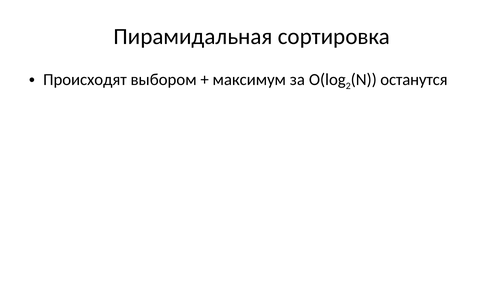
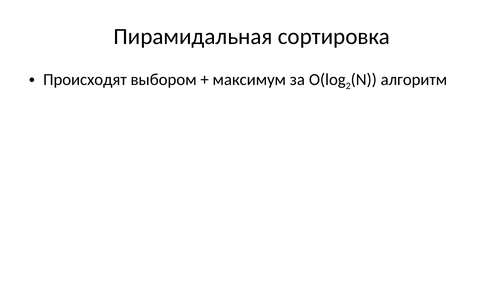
останутся: останутся -> алгоритм (414, 79)
